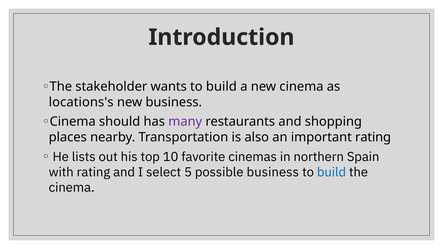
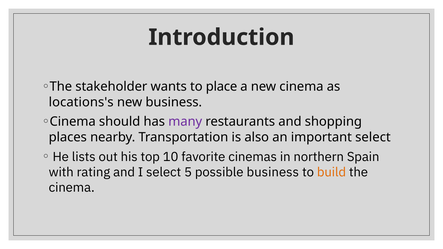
wants to build: build -> place (222, 87)
important rating: rating -> select (373, 137)
build colour: blue -> orange (332, 172)
